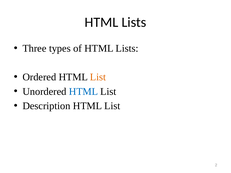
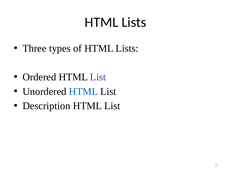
List colour: orange -> purple (98, 77)
